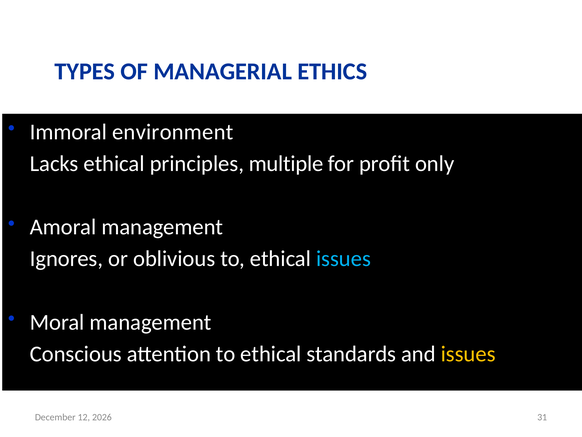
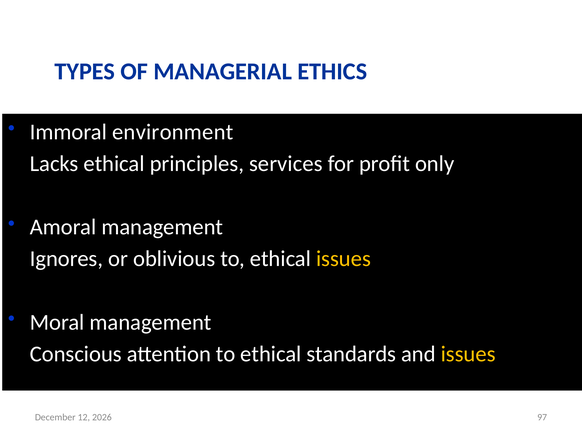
multiple: multiple -> services (286, 163)
issues colour: light blue -> yellow (344, 259)
31: 31 -> 97 (542, 417)
